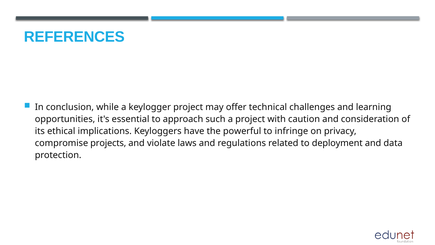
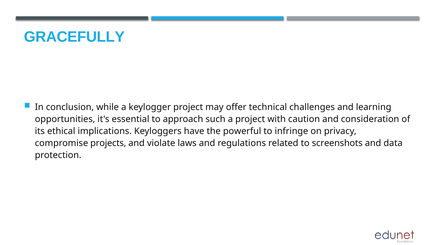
REFERENCES: REFERENCES -> GRACEFULLY (74, 37)
deployment: deployment -> screenshots (337, 143)
